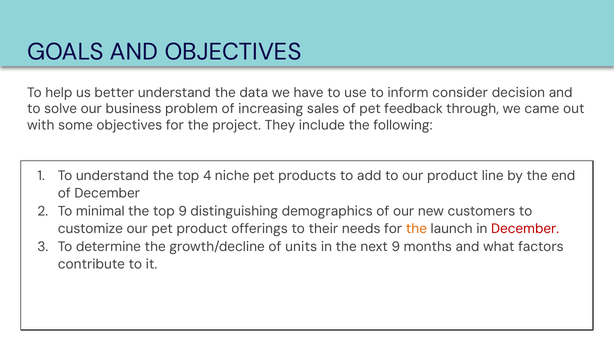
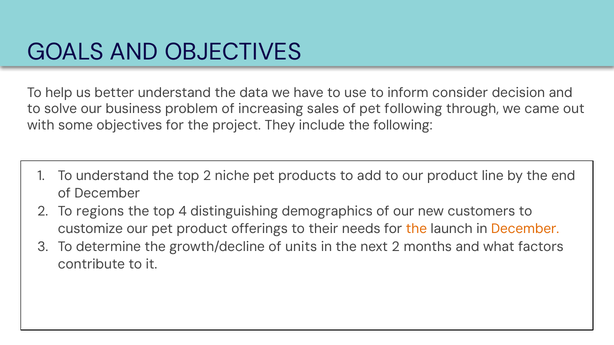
pet feedback: feedback -> following (413, 109)
top 4: 4 -> 2 (207, 176)
minimal: minimal -> regions (100, 211)
top 9: 9 -> 4 (183, 211)
December colour: red -> orange (525, 229)
next 9: 9 -> 2 (396, 247)
